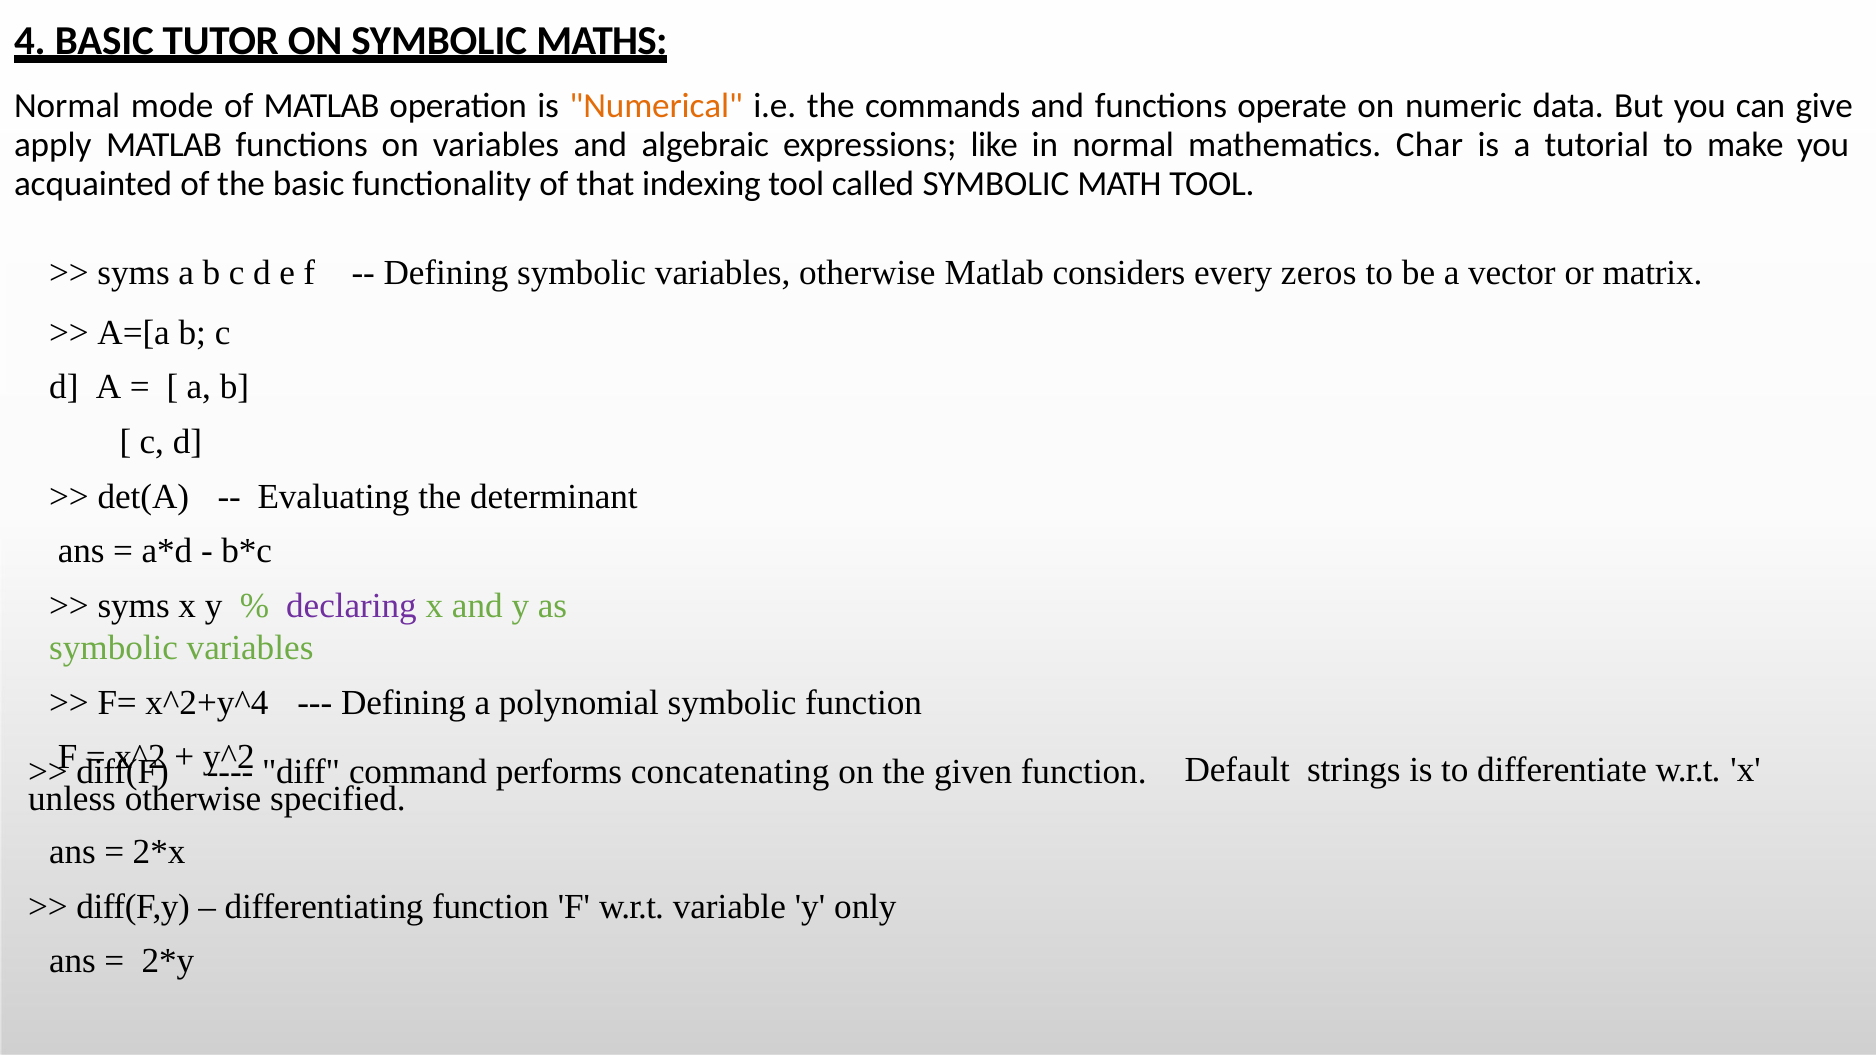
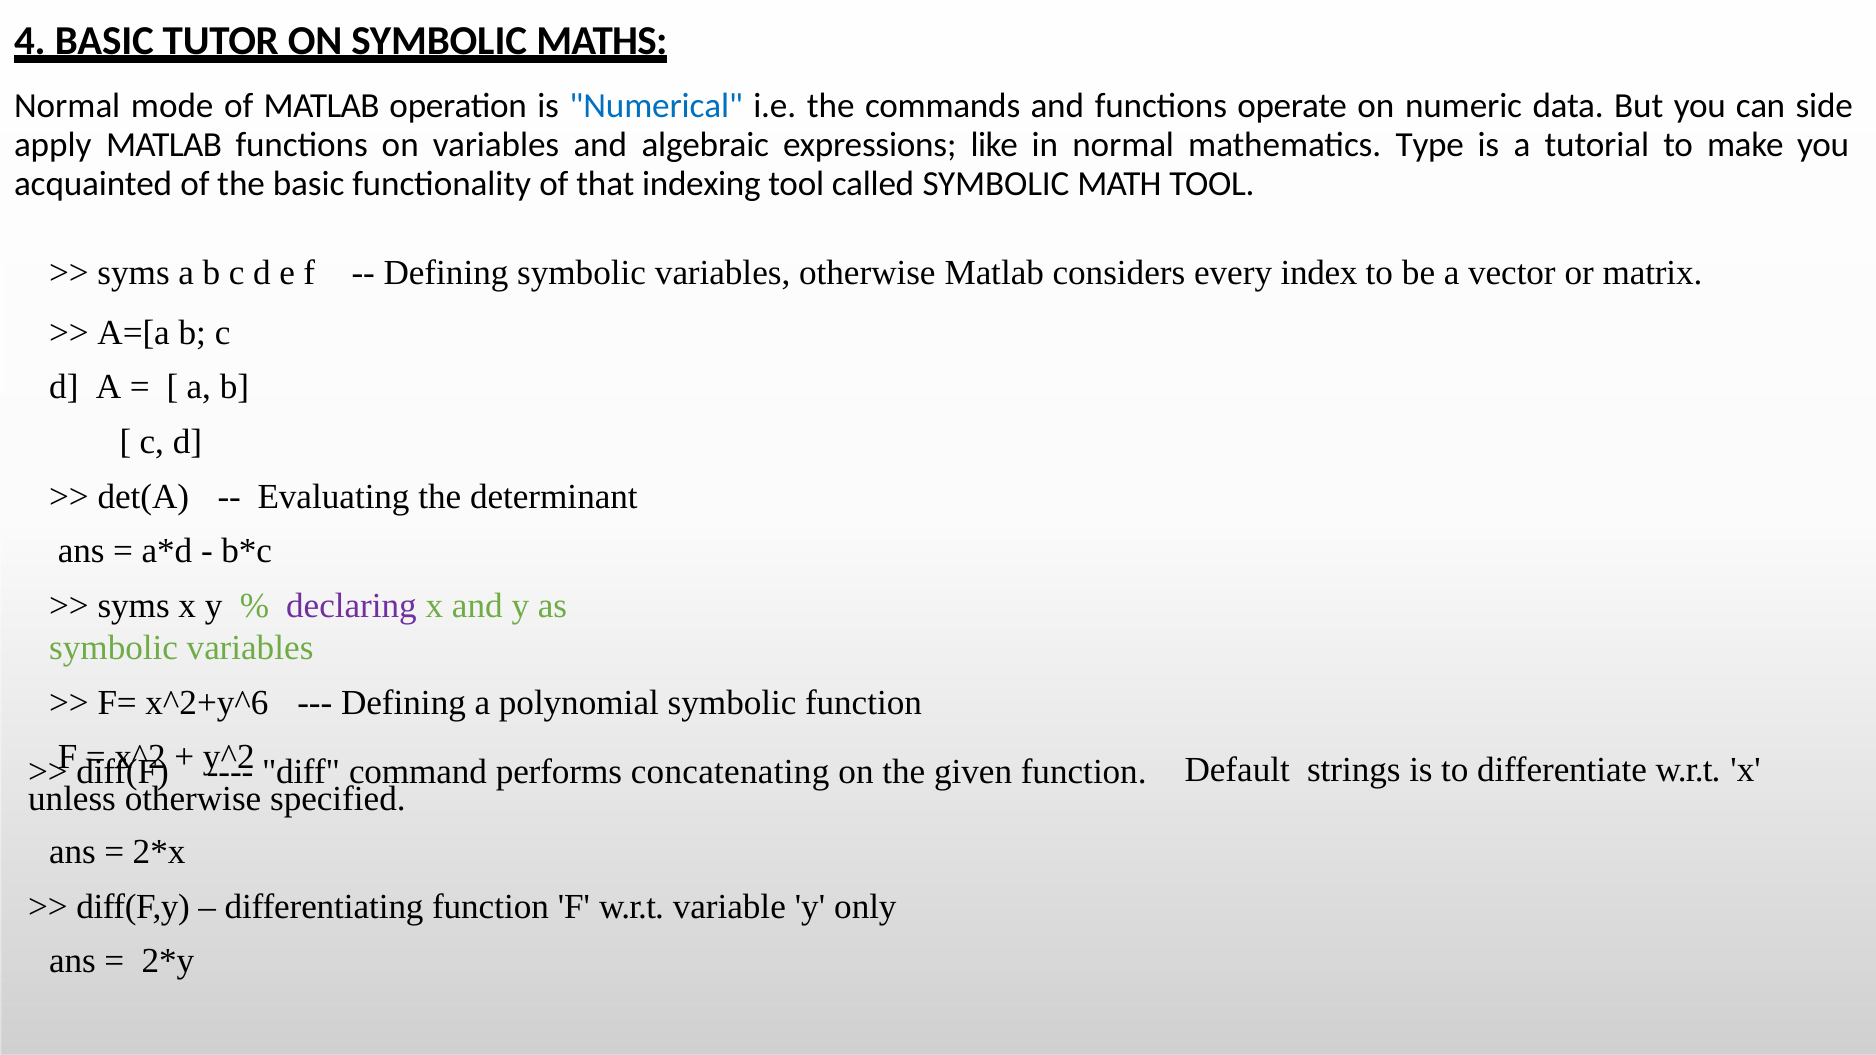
Numerical colour: orange -> blue (656, 106)
give: give -> side (1824, 106)
Char: Char -> Type (1430, 145)
zeros: zeros -> index (1319, 273)
x^2+y^4: x^2+y^4 -> x^2+y^6 (207, 703)
